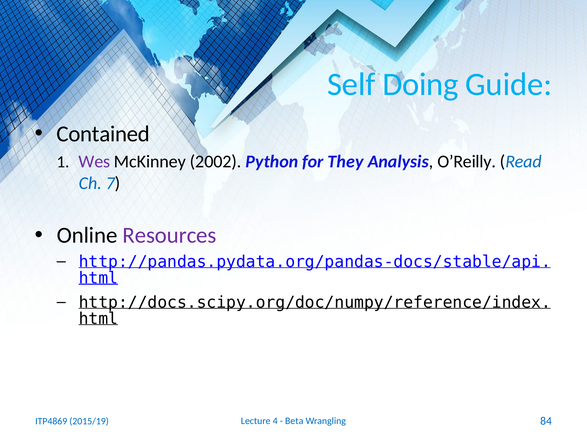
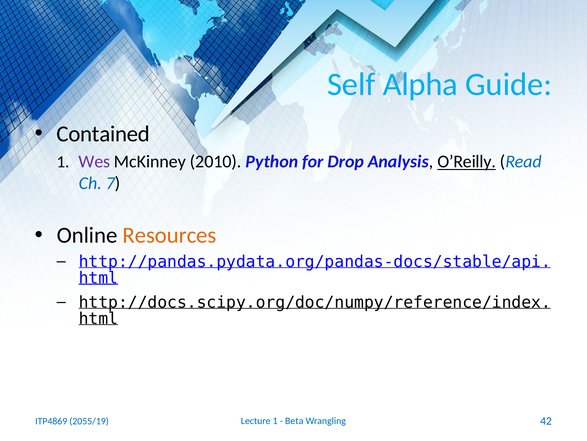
Doing: Doing -> Alpha (420, 84)
2002: 2002 -> 2010 (216, 161)
They: They -> Drop (346, 161)
O’Reilly underline: none -> present (467, 161)
Resources colour: purple -> orange (170, 235)
Lecture 4: 4 -> 1 (275, 420)
84: 84 -> 42 (546, 420)
2015/19: 2015/19 -> 2055/19 (89, 420)
